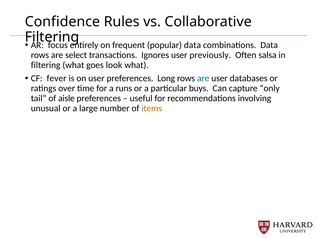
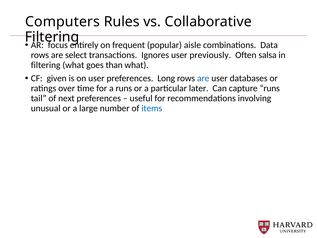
Confidence: Confidence -> Computers (62, 22)
popular data: data -> aisle (192, 45)
look: look -> than (114, 65)
fever: fever -> given (57, 78)
buys: buys -> later (199, 88)
capture only: only -> runs (270, 88)
aisle: aisle -> next (66, 98)
items colour: orange -> blue (152, 108)
